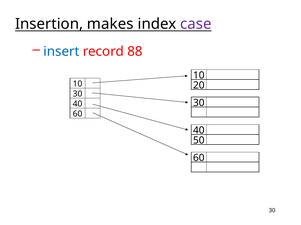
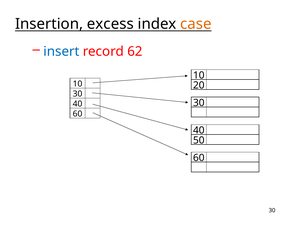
makes: makes -> excess (110, 24)
case colour: purple -> orange (196, 24)
88: 88 -> 62 (135, 52)
